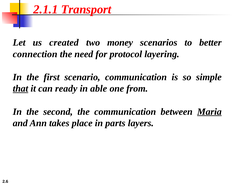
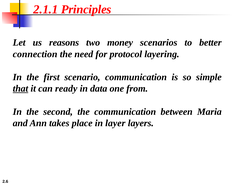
Transport: Transport -> Principles (86, 9)
created: created -> reasons (64, 43)
able: able -> data (99, 89)
Maria underline: present -> none (209, 112)
parts: parts -> layer (115, 123)
